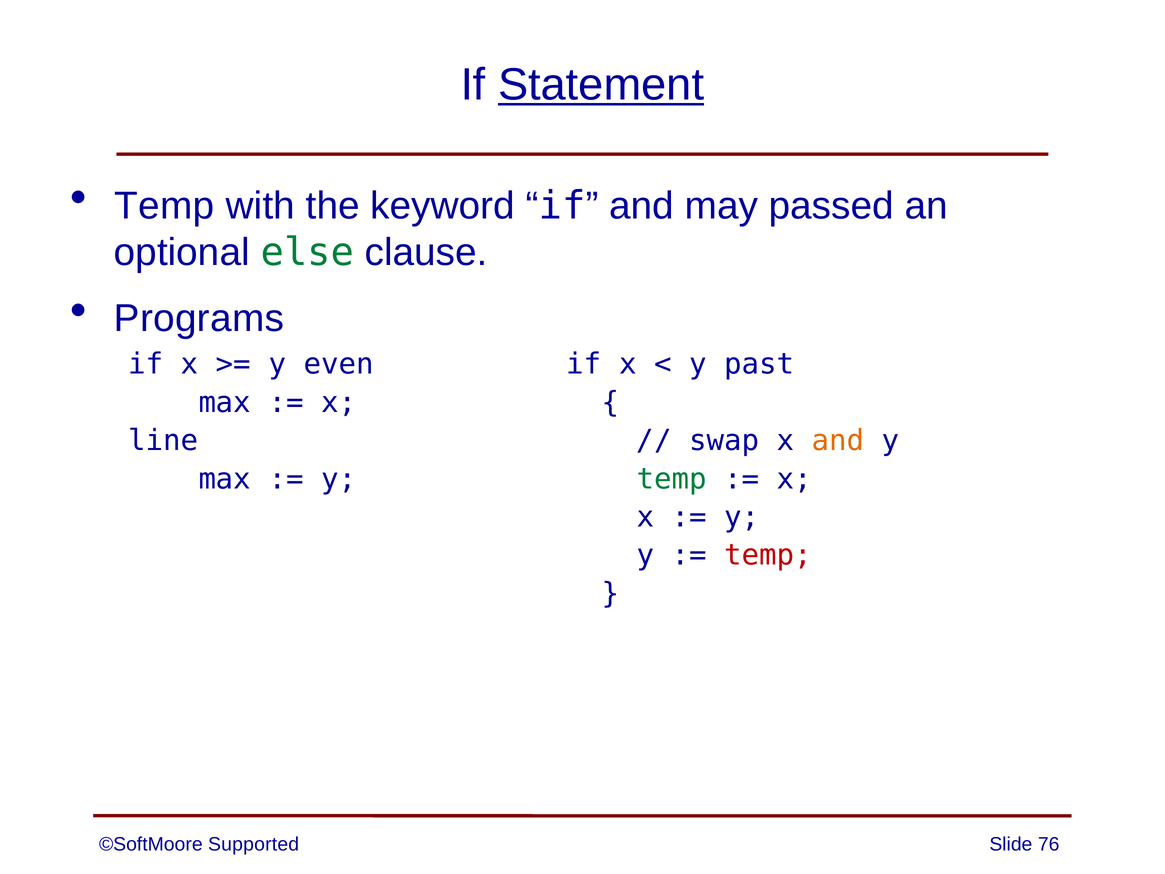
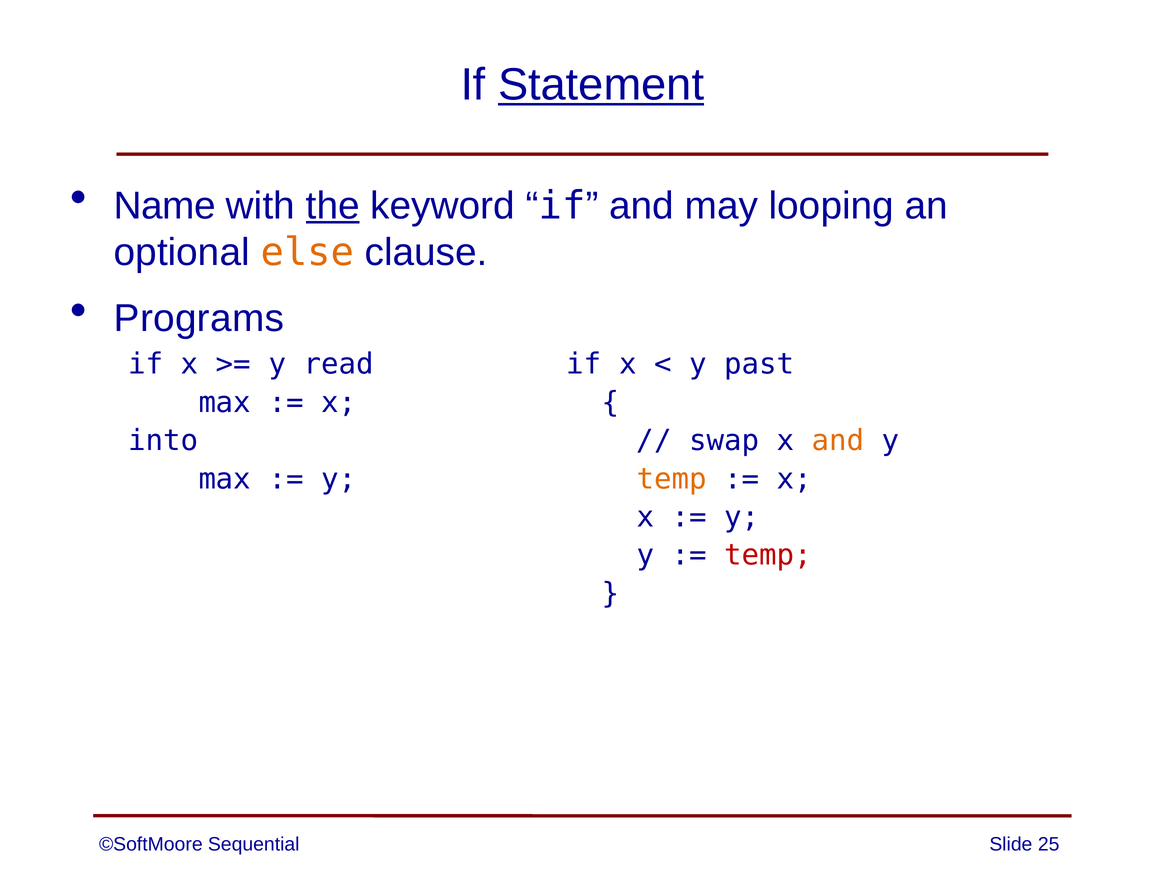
Temp: Temp -> Name (165, 206)
the underline: none -> present (333, 206)
passed: passed -> looping (831, 206)
else colour: green -> orange (307, 252)
even: even -> read (339, 364)
line: line -> into (163, 441)
temp colour: green -> orange (672, 479)
Supported: Supported -> Sequential (254, 844)
76: 76 -> 25 (1049, 844)
